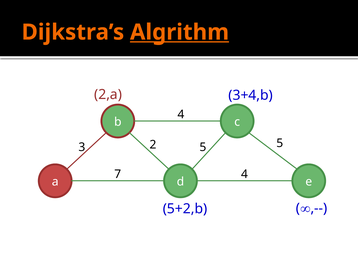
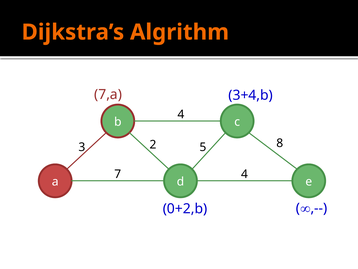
Algrithm underline: present -> none (179, 32)
2,a: 2,a -> 7,a (108, 94)
5 5: 5 -> 8 (280, 143)
5+2,b: 5+2,b -> 0+2,b (185, 208)
